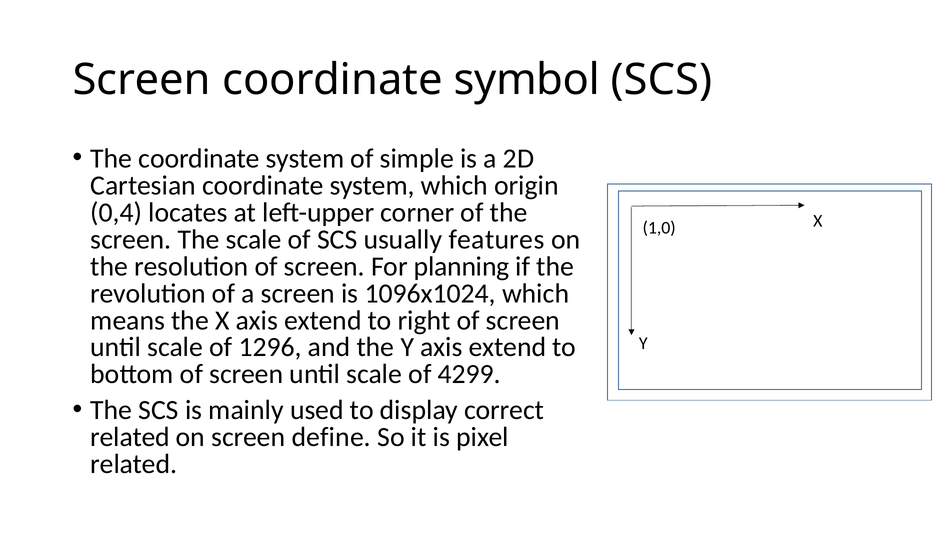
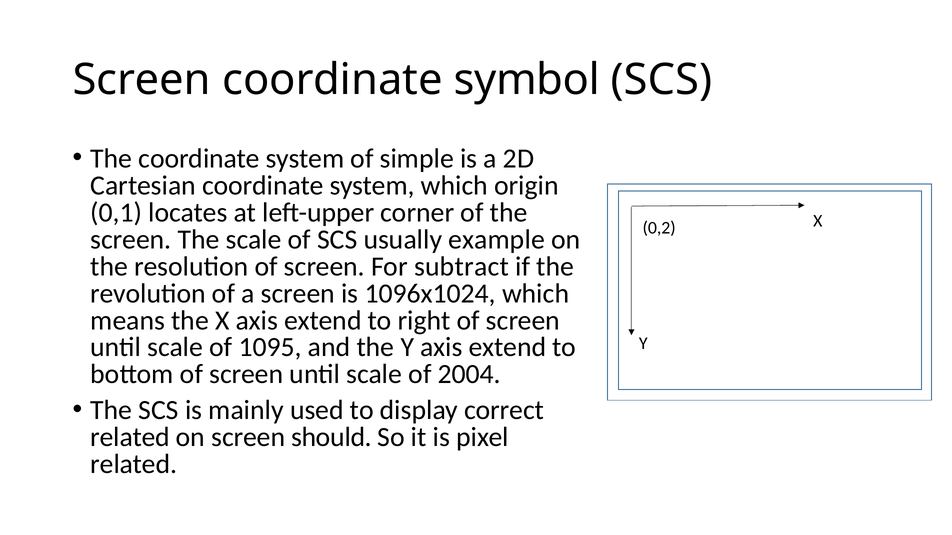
0,4: 0,4 -> 0,1 (116, 213)
1,0: 1,0 -> 0,2 (659, 228)
features: features -> example (497, 240)
planning: planning -> subtract (461, 267)
1296: 1296 -> 1095 (270, 348)
4299: 4299 -> 2004 (469, 375)
define: define -> should (331, 438)
